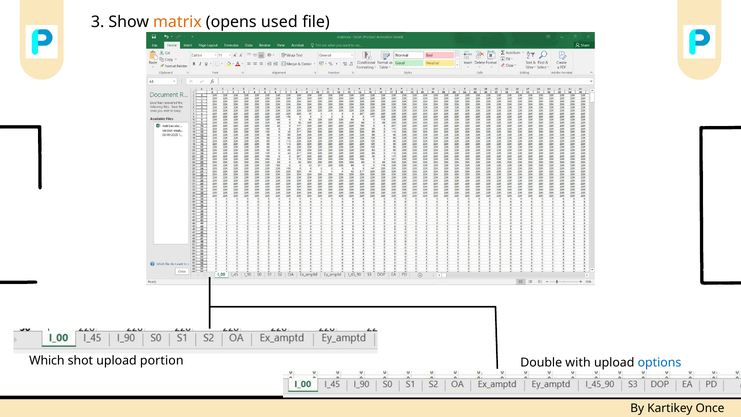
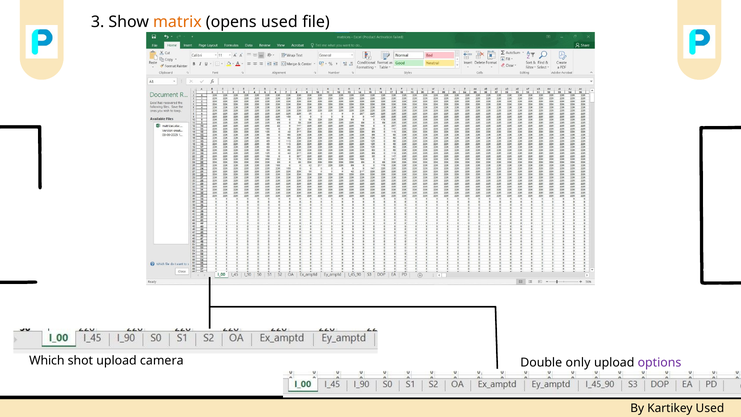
portion: portion -> camera (162, 361)
with: with -> only (578, 362)
options colour: blue -> purple (660, 362)
Kartikey Once: Once -> Used (710, 408)
